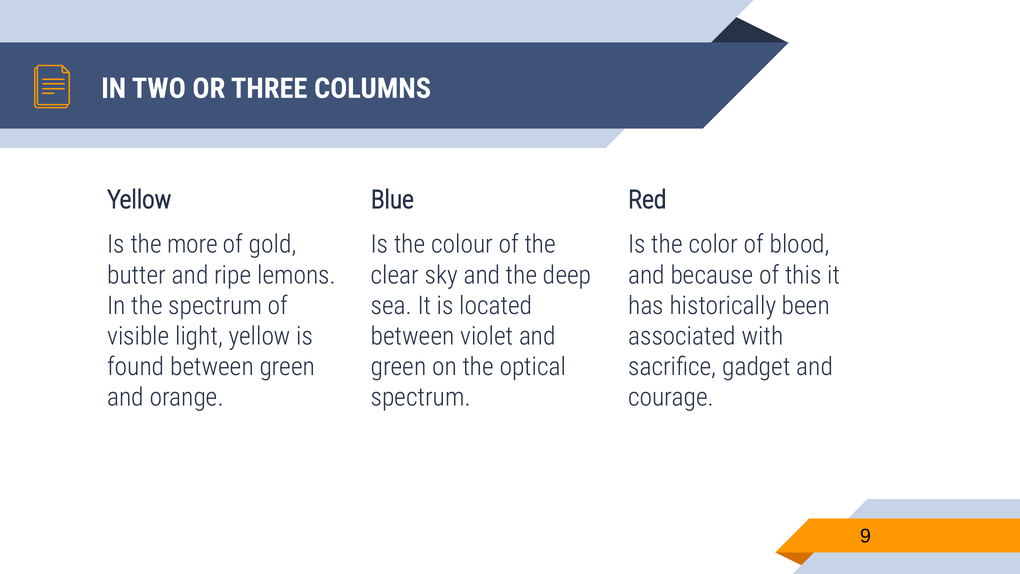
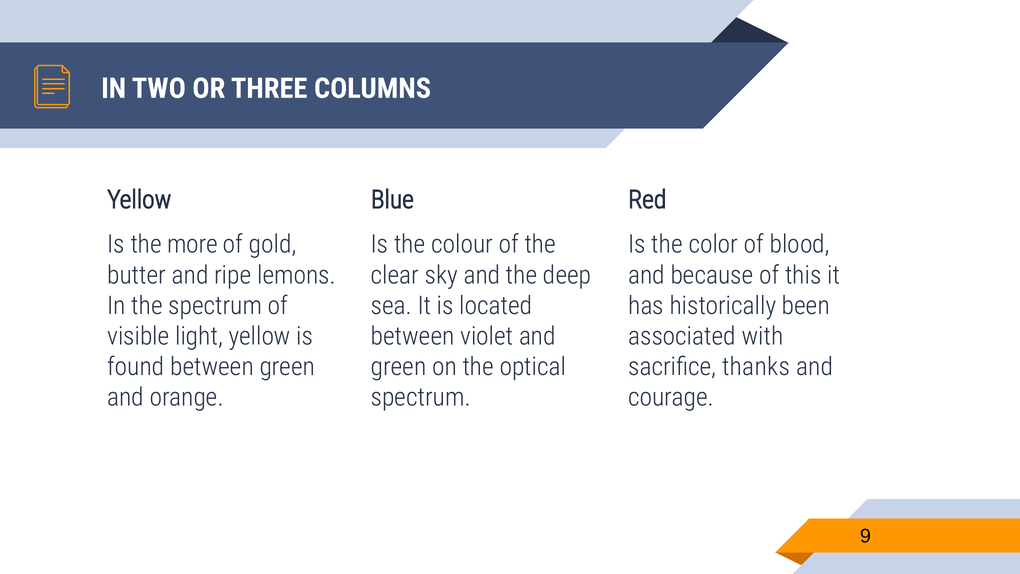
gadget: gadget -> thanks (756, 367)
